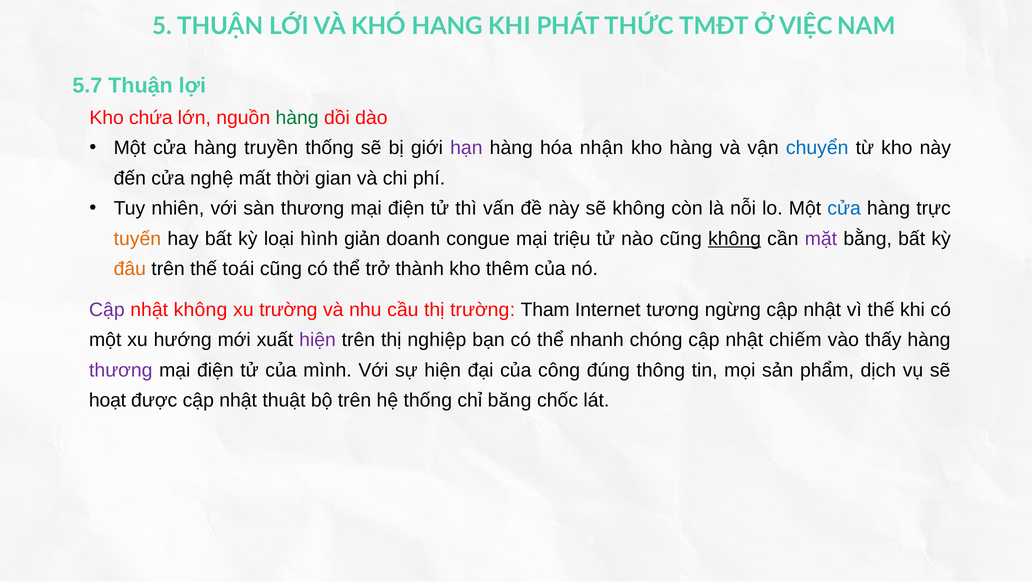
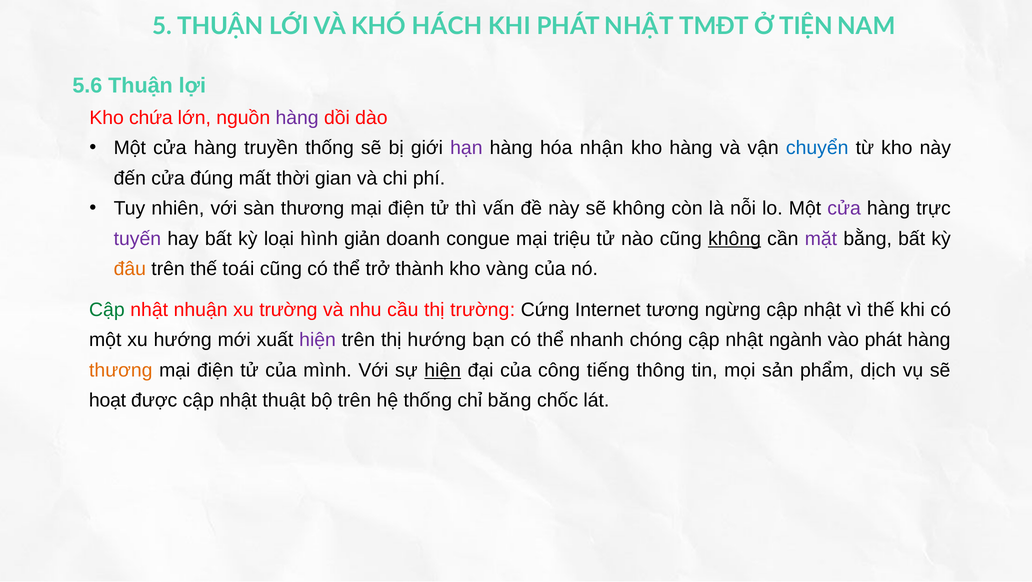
HANG: HANG -> HÁCH (447, 26)
PHÁT THỨC: THỨC -> NHẬT (639, 26)
VIỆC: VIỆC -> TIỆN (806, 26)
5.7: 5.7 -> 5.6 (87, 85)
hàng colour: green -> purple (297, 118)
nghệ: nghệ -> đúng (212, 178)
cửa colour: blue -> purple (844, 209)
tuyến colour: orange -> purple (137, 239)
thêm: thêm -> vàng (507, 269)
Cập colour: purple -> green (107, 310)
nhật không: không -> nhuận (201, 310)
Tham: Tham -> Cứng (545, 310)
thị nghiệp: nghiệp -> hướng (437, 340)
chiếm: chiếm -> ngành (796, 340)
vào thấy: thấy -> phát (883, 340)
thương colour: purple -> orange (121, 370)
hiện underline: none -> present (443, 370)
đúng: đúng -> tiếng (608, 370)
